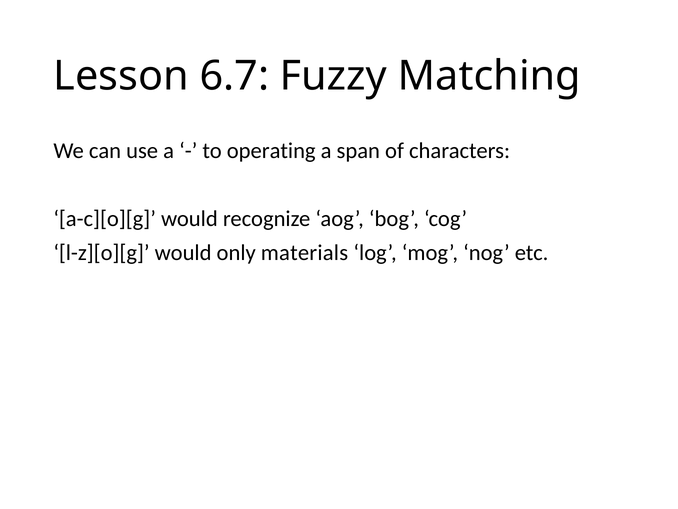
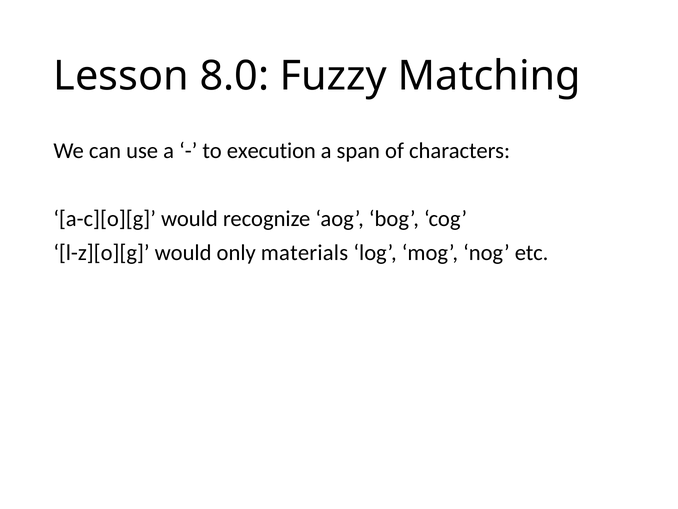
6.7: 6.7 -> 8.0 (234, 76)
operating: operating -> execution (271, 151)
